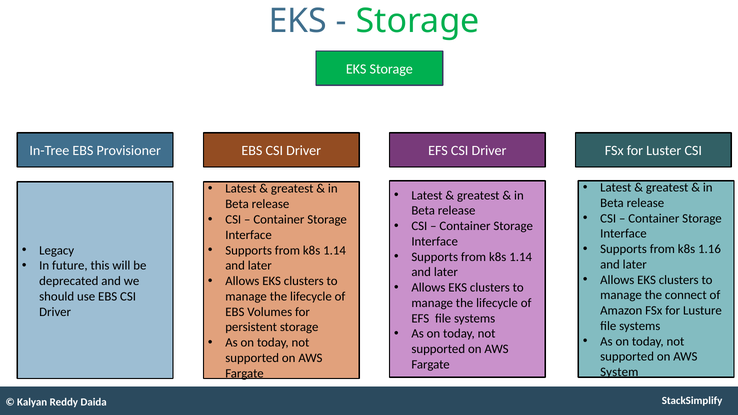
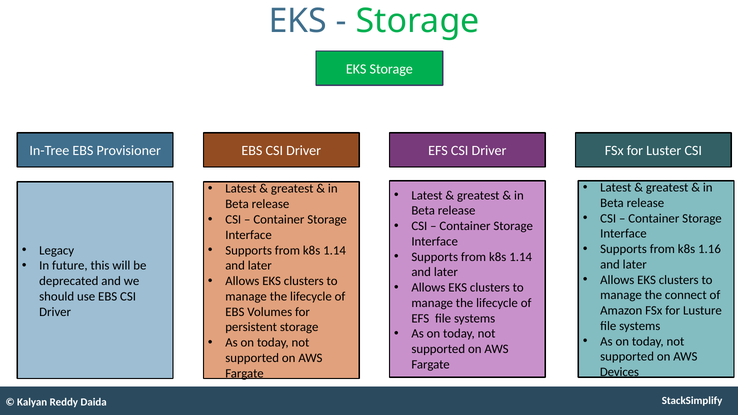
System: System -> Devices (619, 372)
